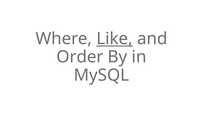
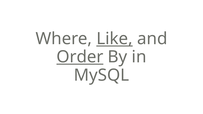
Order underline: none -> present (80, 57)
